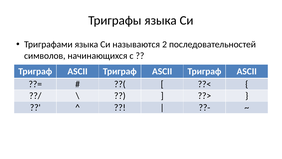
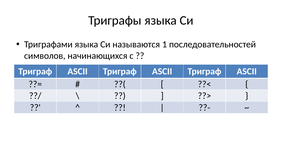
2: 2 -> 1 (165, 44)
